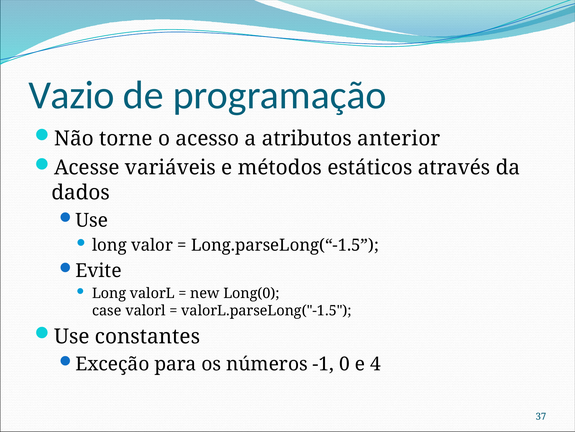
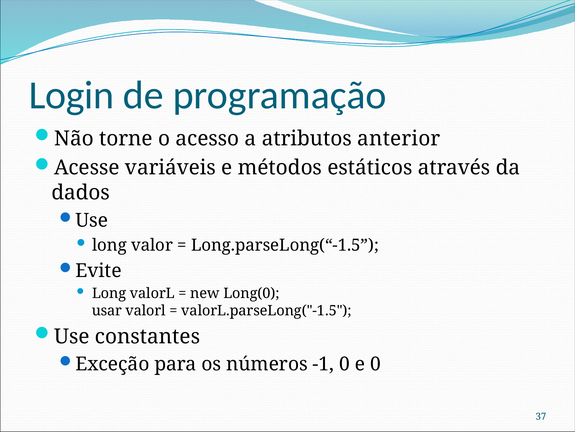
Vazio: Vazio -> Login (71, 95)
case: case -> usar (107, 310)
e 4: 4 -> 0 (375, 364)
